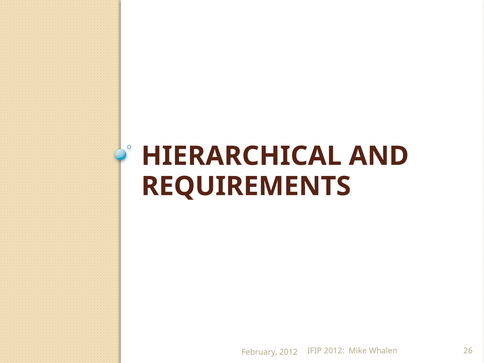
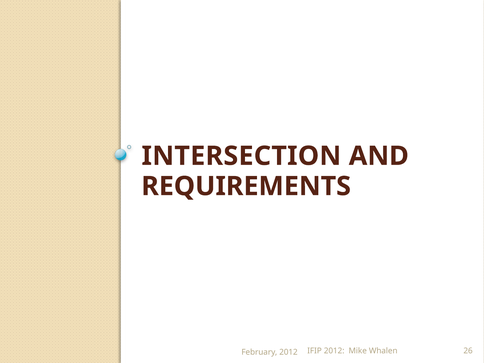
HIERARCHICAL: HIERARCHICAL -> INTERSECTION (241, 156)
